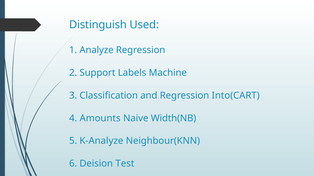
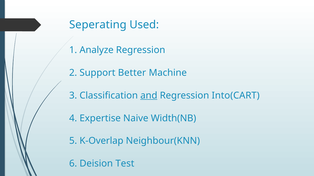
Distinguish: Distinguish -> Seperating (98, 25)
Labels: Labels -> Better (132, 73)
and underline: none -> present (149, 96)
Amounts: Amounts -> Expertise (100, 119)
K-Analyze: K-Analyze -> K-Overlap (101, 141)
